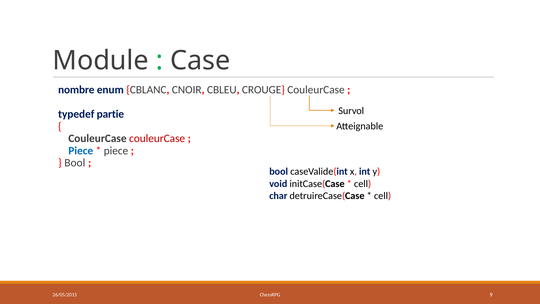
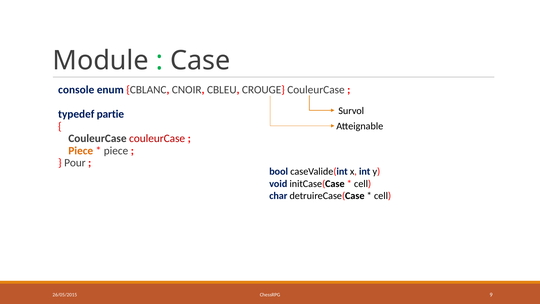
nombre: nombre -> console (76, 90)
Piece colour: blue -> orange (81, 151)
Bool: Bool -> Pour (75, 163)
